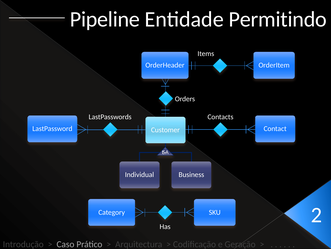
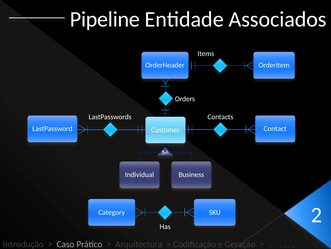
Permitindo: Permitindo -> Associados (278, 19)
